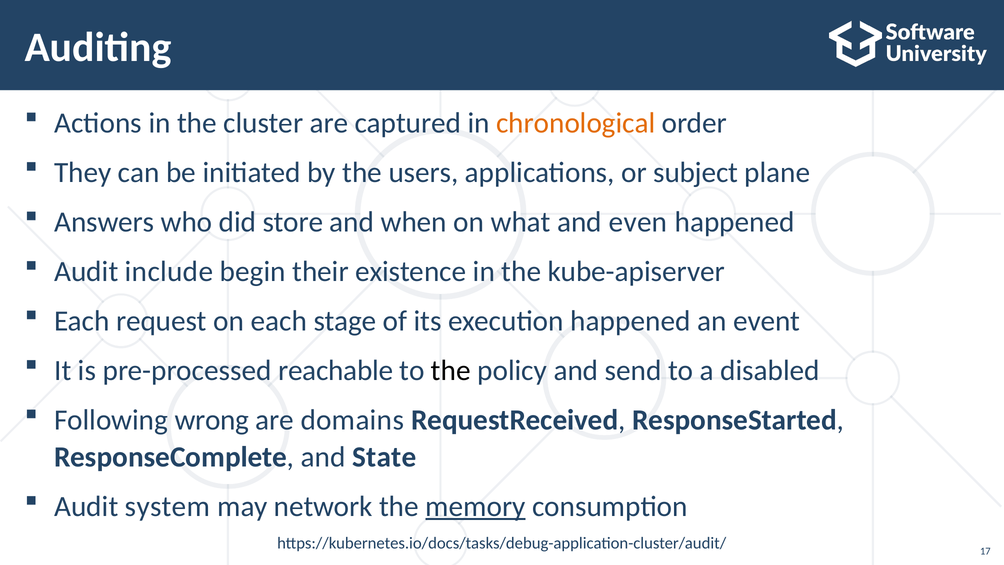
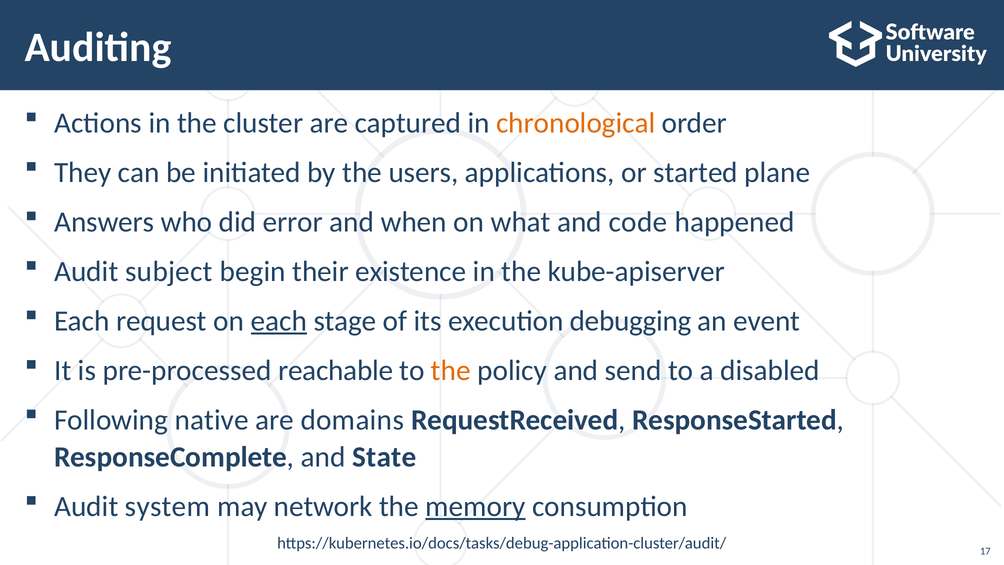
subject: subject -> started (696, 172)
store: store -> error (293, 222)
even: even -> code (638, 222)
include: include -> subject (169, 271)
each underline: none -> present (279, 321)
execution happened: happened -> debugging (631, 321)
the colour: black -> orange (451, 370)
wrong: wrong -> native (212, 420)
